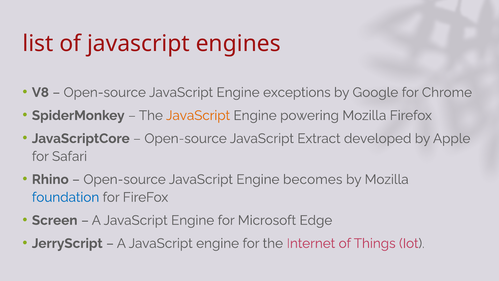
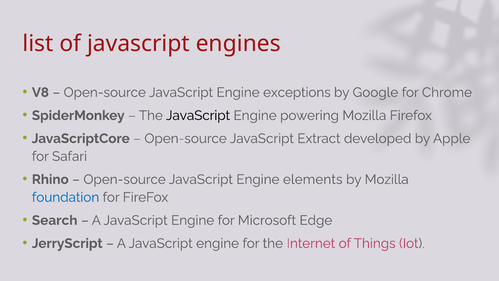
JavaScript colour: orange -> black (198, 115)
becomes: becomes -> elements (313, 179)
Screen: Screen -> Search (55, 220)
